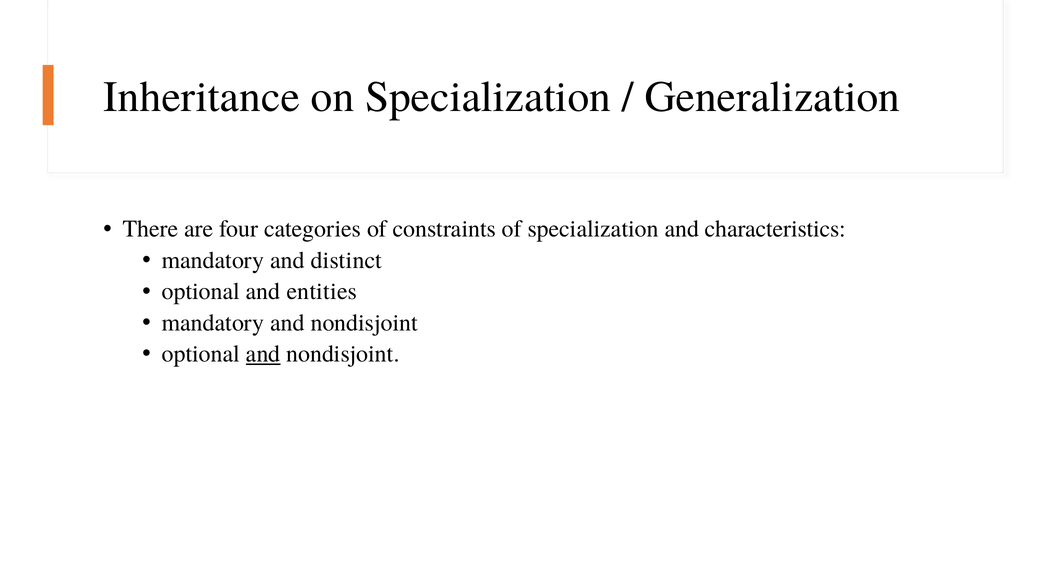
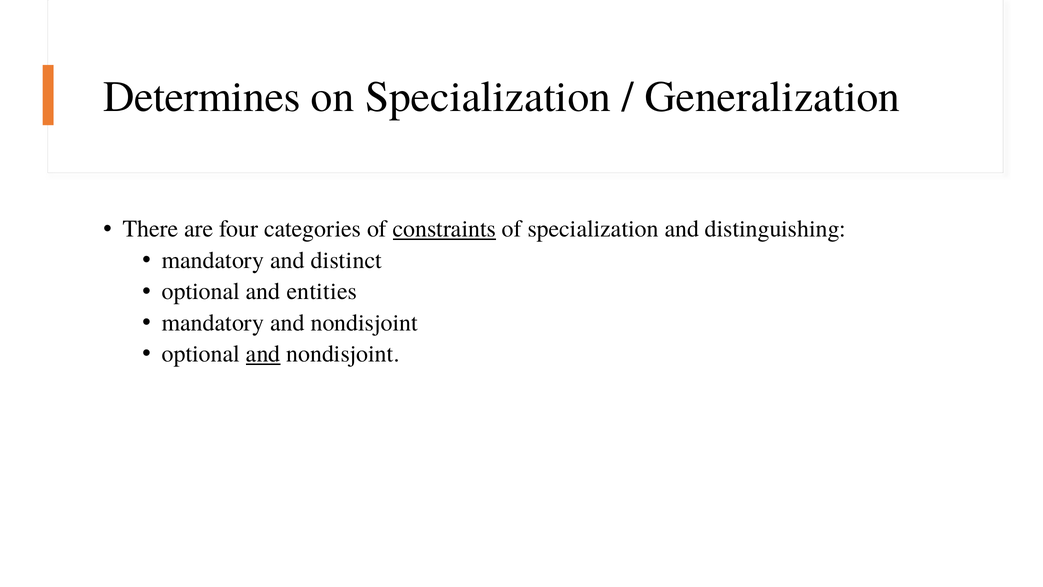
Inheritance: Inheritance -> Determines (202, 97)
constraints underline: none -> present (444, 229)
characteristics: characteristics -> distinguishing (775, 229)
